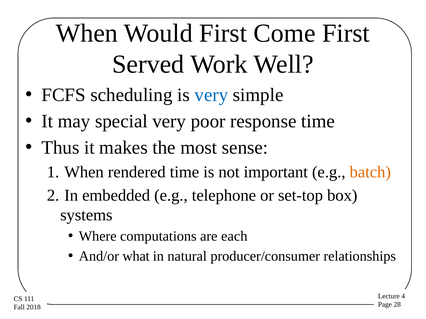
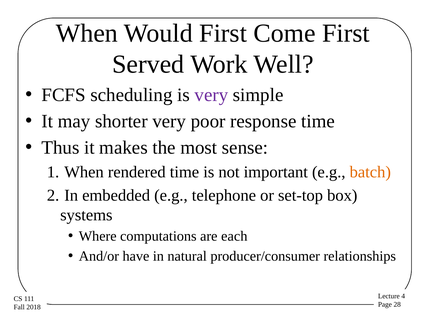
very colour: blue -> purple (211, 95)
special: special -> shorter (121, 121)
what: what -> have (136, 257)
